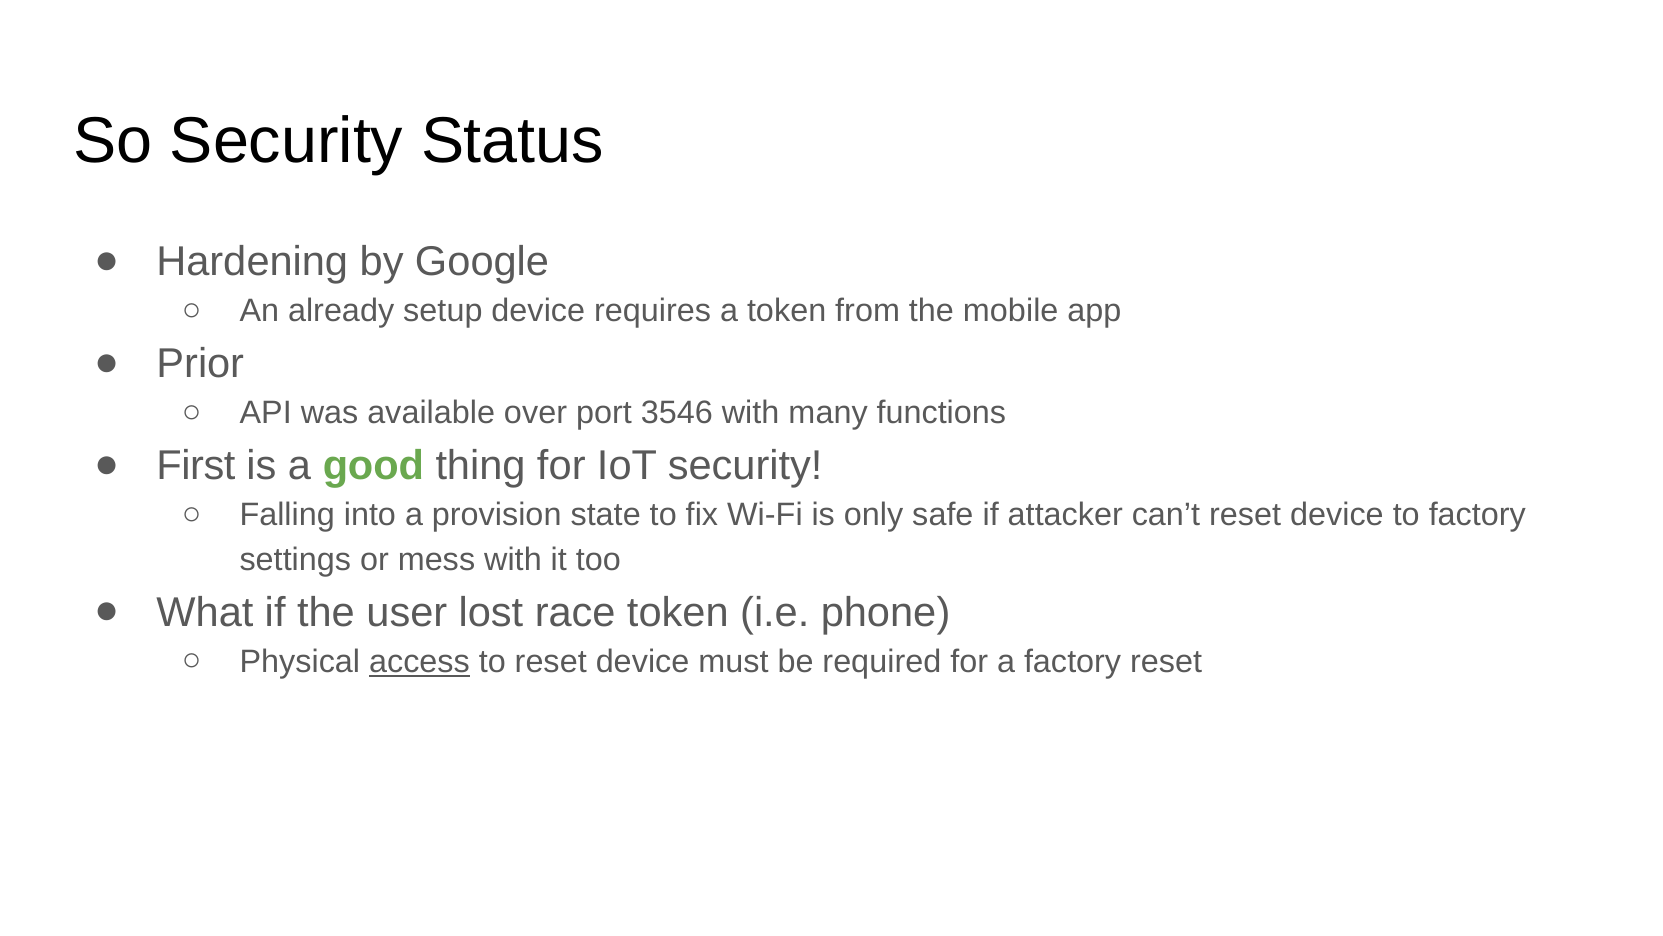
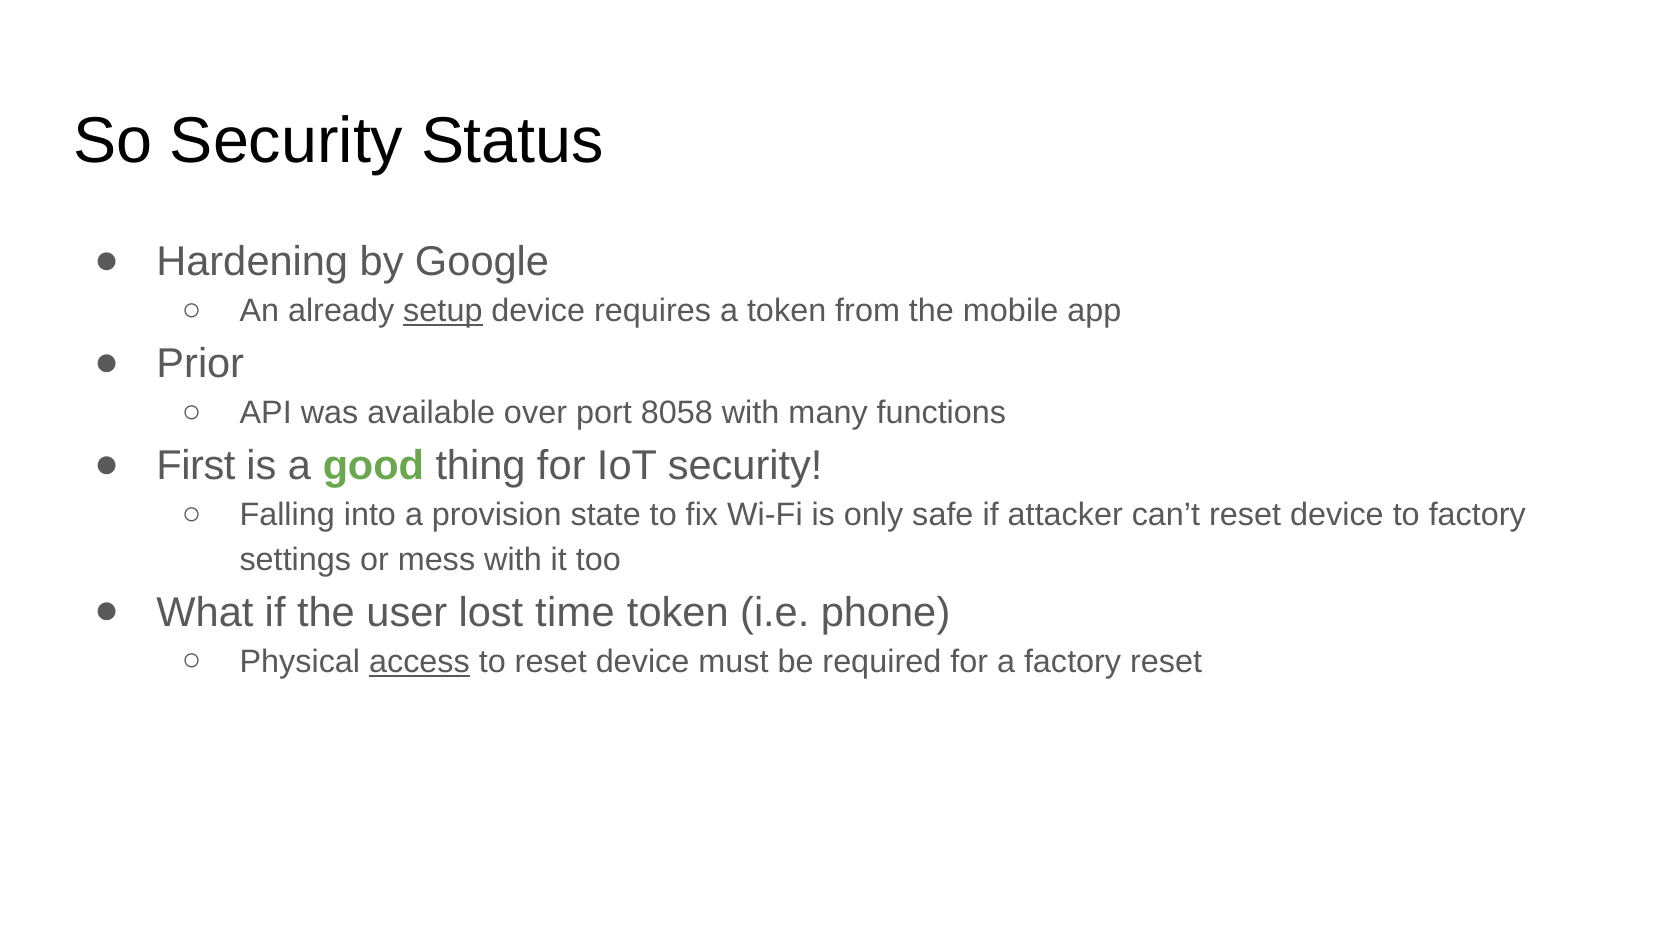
setup underline: none -> present (443, 311)
3546: 3546 -> 8058 (677, 413)
race: race -> time (575, 612)
